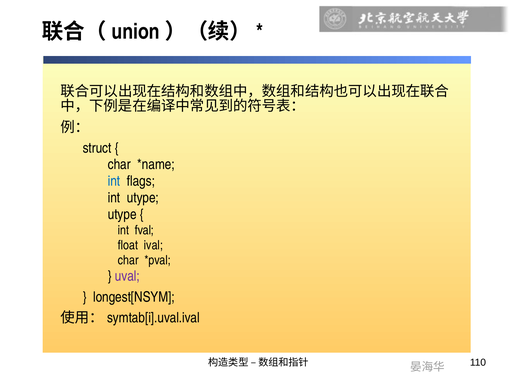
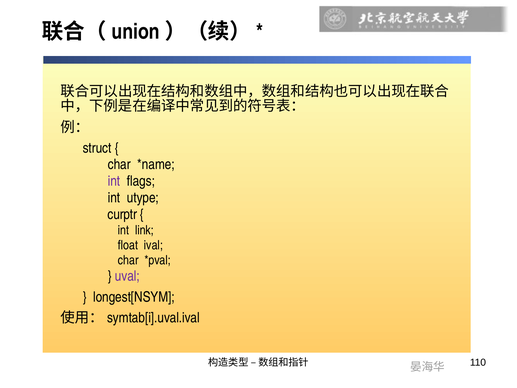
int colour: blue -> purple (114, 181)
utype: utype -> curptr (122, 214)
fval: fval -> link (144, 230)
